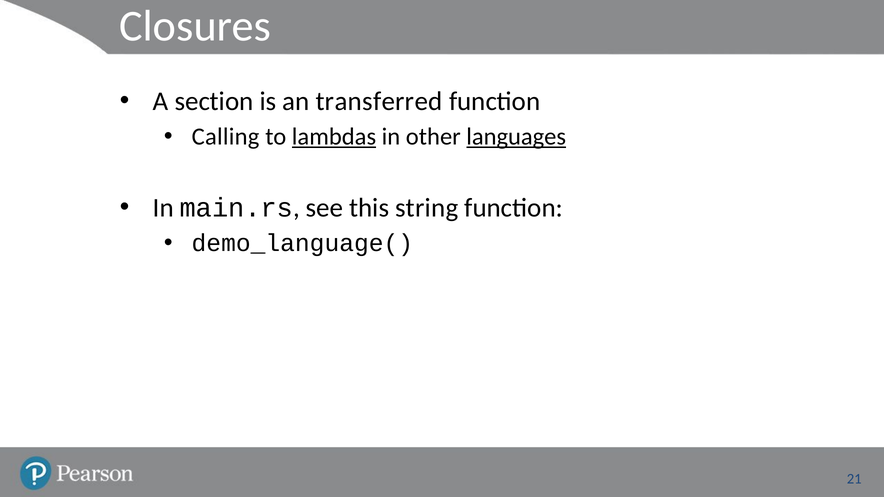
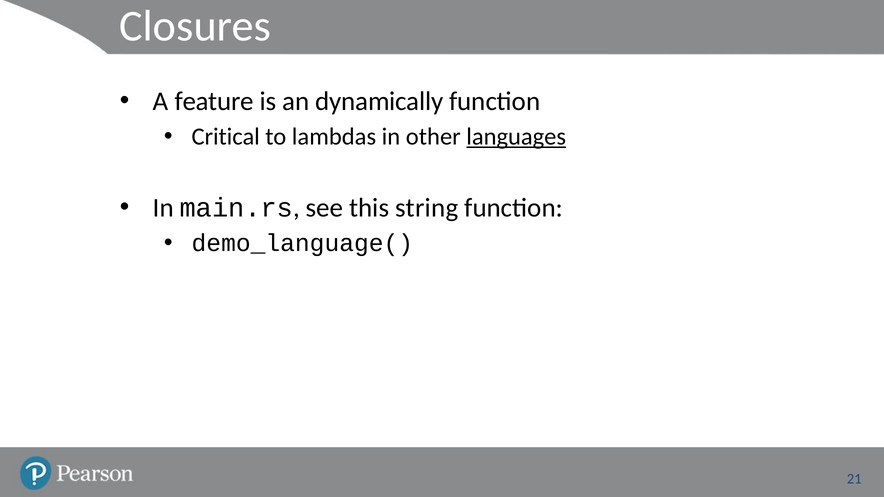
section: section -> feature (214, 101)
transferred: transferred -> dynamically (379, 101)
Calling: Calling -> Critical (226, 137)
lambdas underline: present -> none (334, 137)
